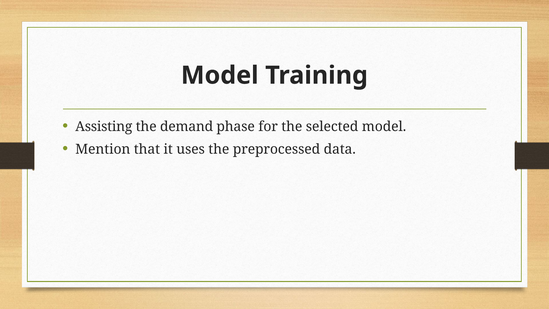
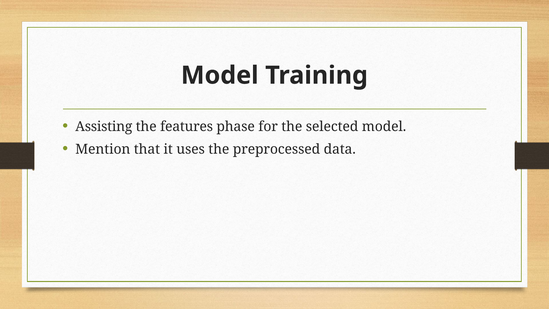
demand: demand -> features (187, 126)
